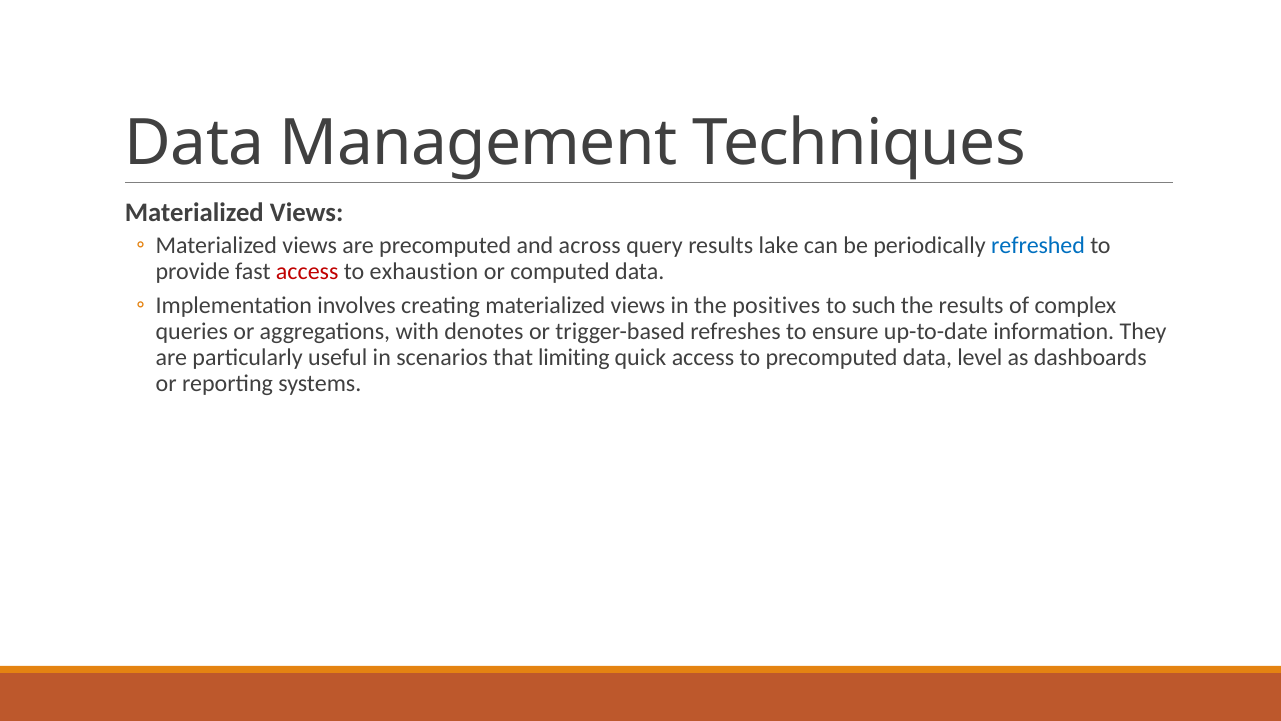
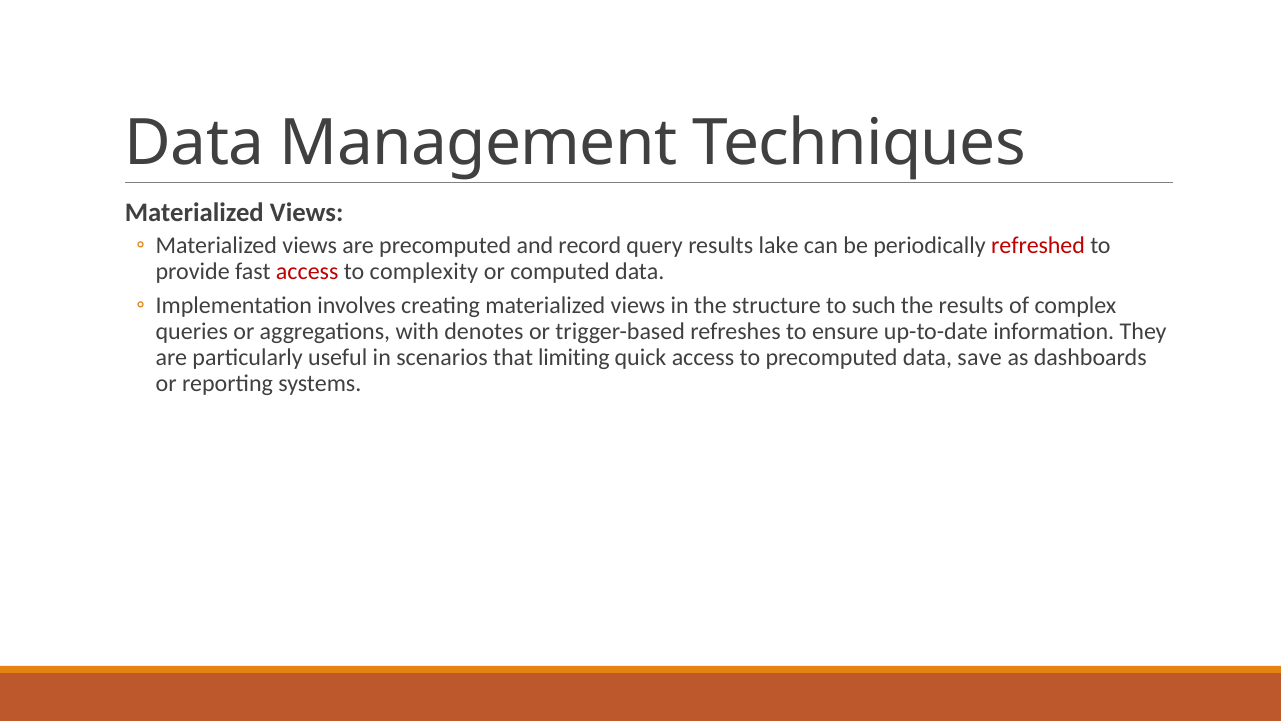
across: across -> record (590, 246)
refreshed colour: blue -> red (1038, 246)
exhaustion: exhaustion -> complexity (424, 272)
positives: positives -> structure (776, 306)
level: level -> save (980, 358)
